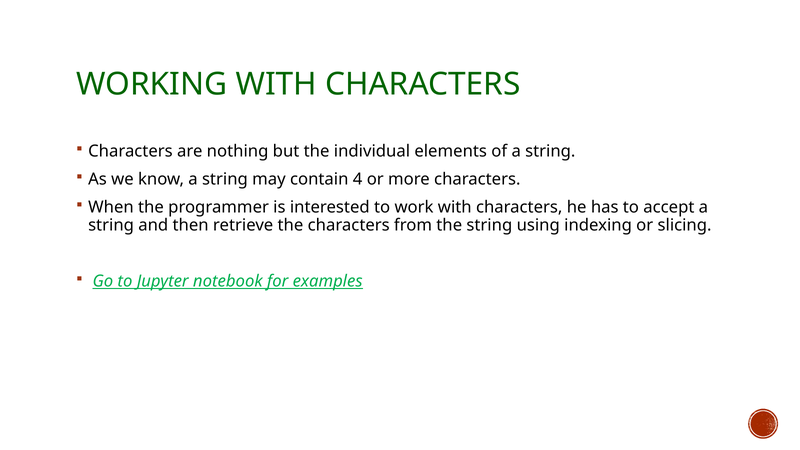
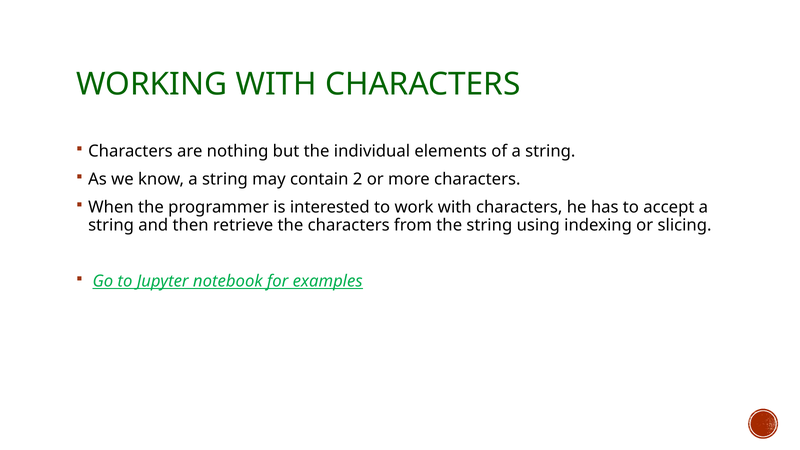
4: 4 -> 2 (358, 179)
